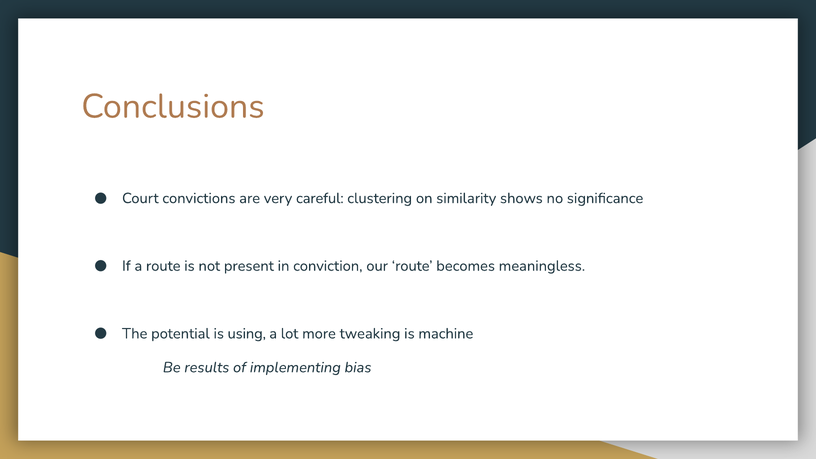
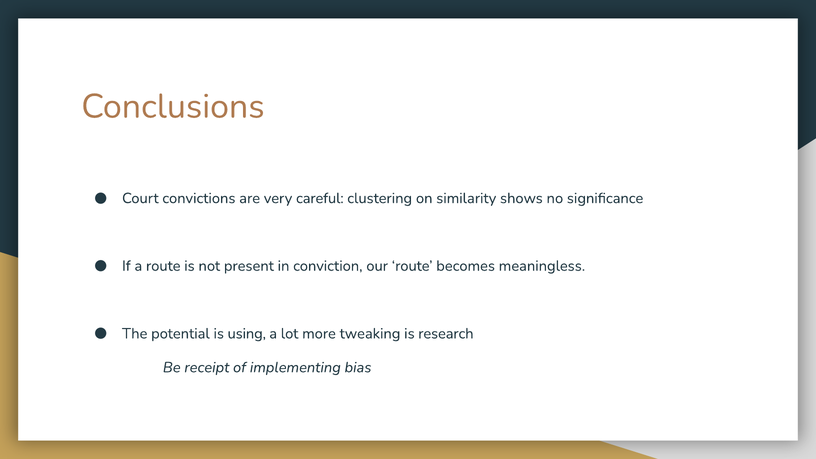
machine: machine -> research (446, 334)
results: results -> receipt (207, 367)
